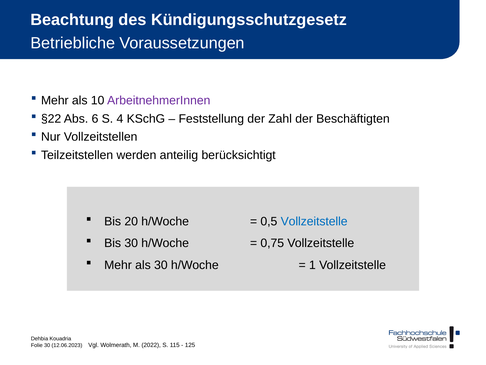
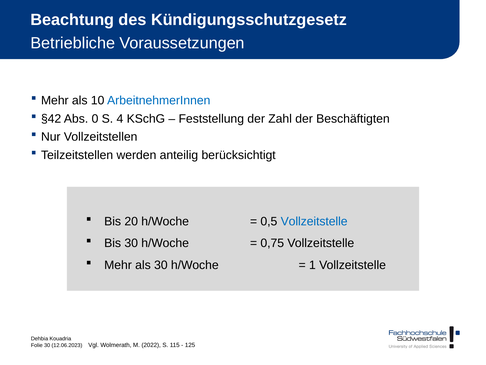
ArbeitnehmerInnen colour: purple -> blue (159, 100)
§22: §22 -> §42 (51, 119)
6: 6 -> 0 (95, 119)
